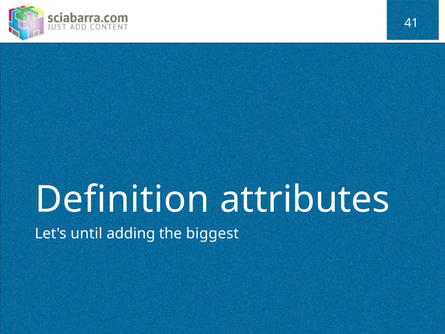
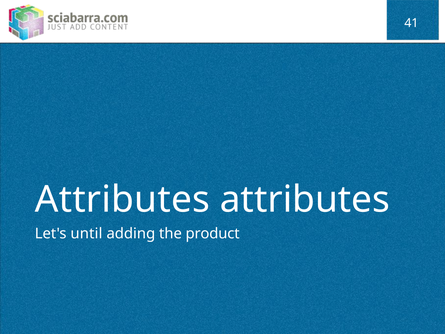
Definition: Definition -> Attributes (122, 200)
biggest: biggest -> product (213, 234)
